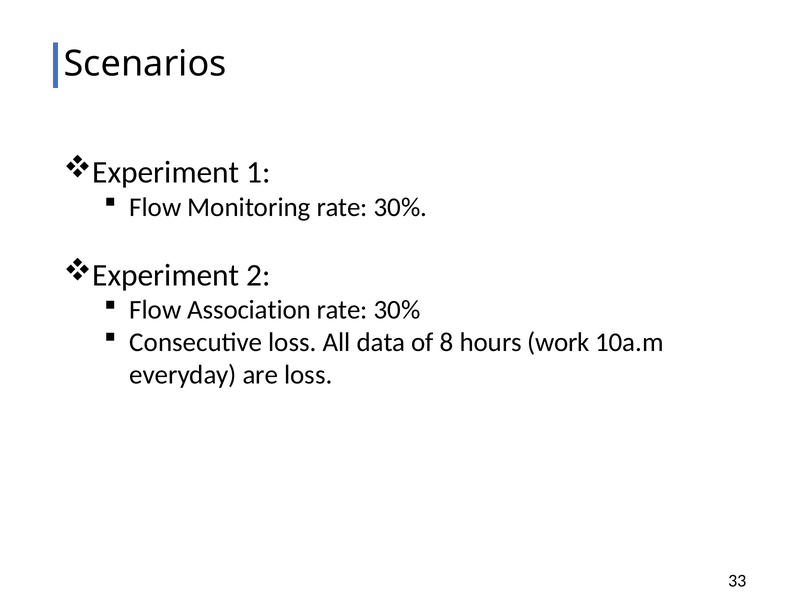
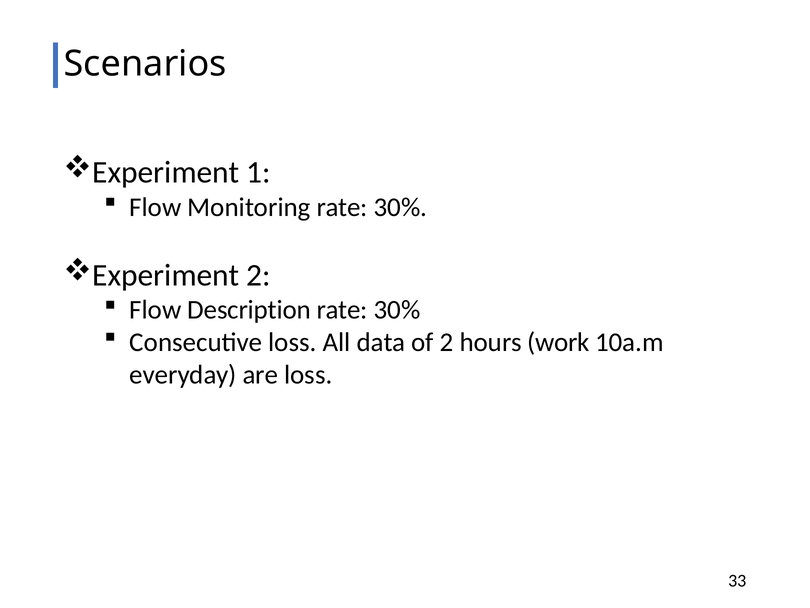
Association: Association -> Description (249, 310)
of 8: 8 -> 2 (447, 342)
